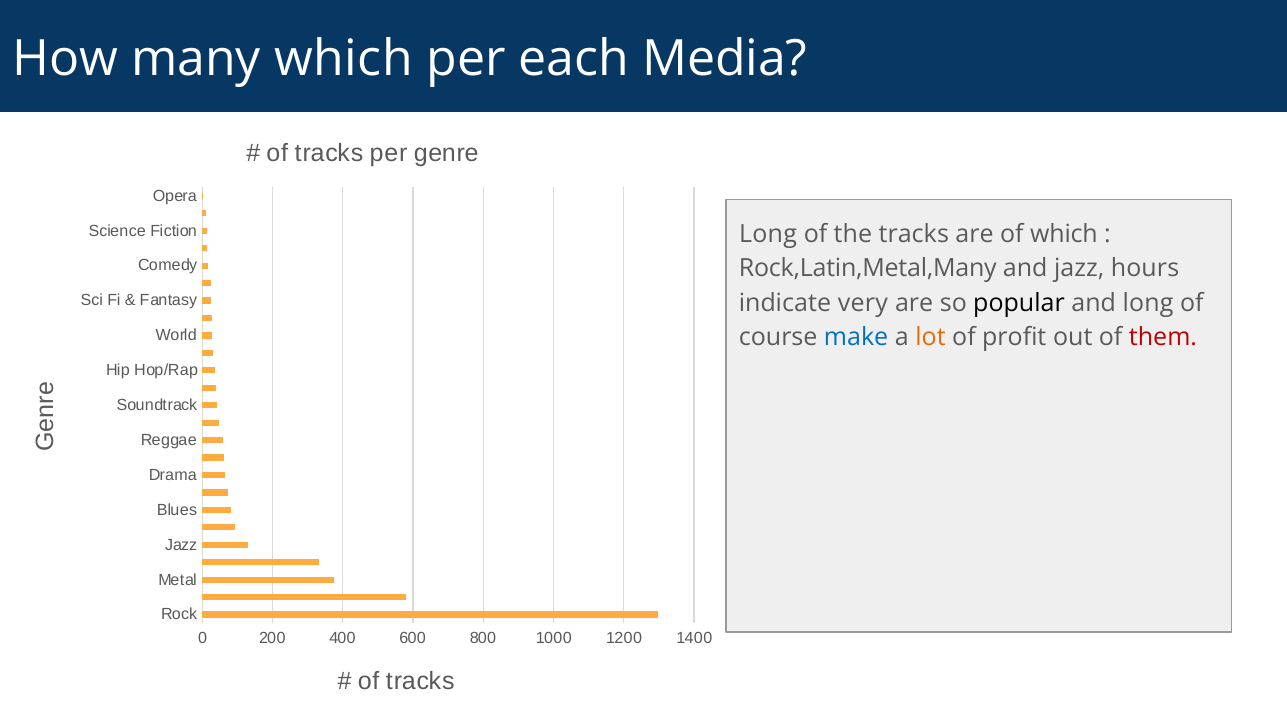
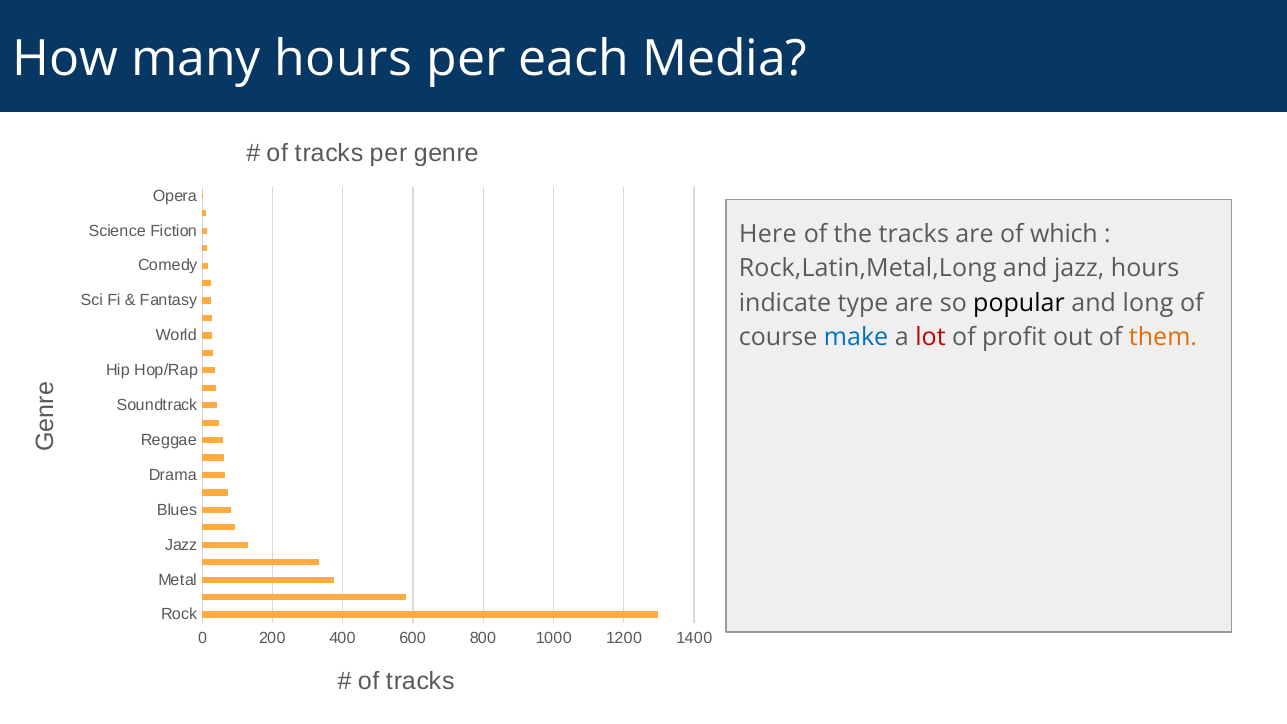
many which: which -> hours (344, 59)
Long: Long -> Here (768, 234)
Rock,Latin,Metal,Many: Rock,Latin,Metal,Many -> Rock,Latin,Metal,Long (868, 268)
very: very -> type (863, 303)
lot colour: orange -> red (931, 337)
them colour: red -> orange (1163, 337)
